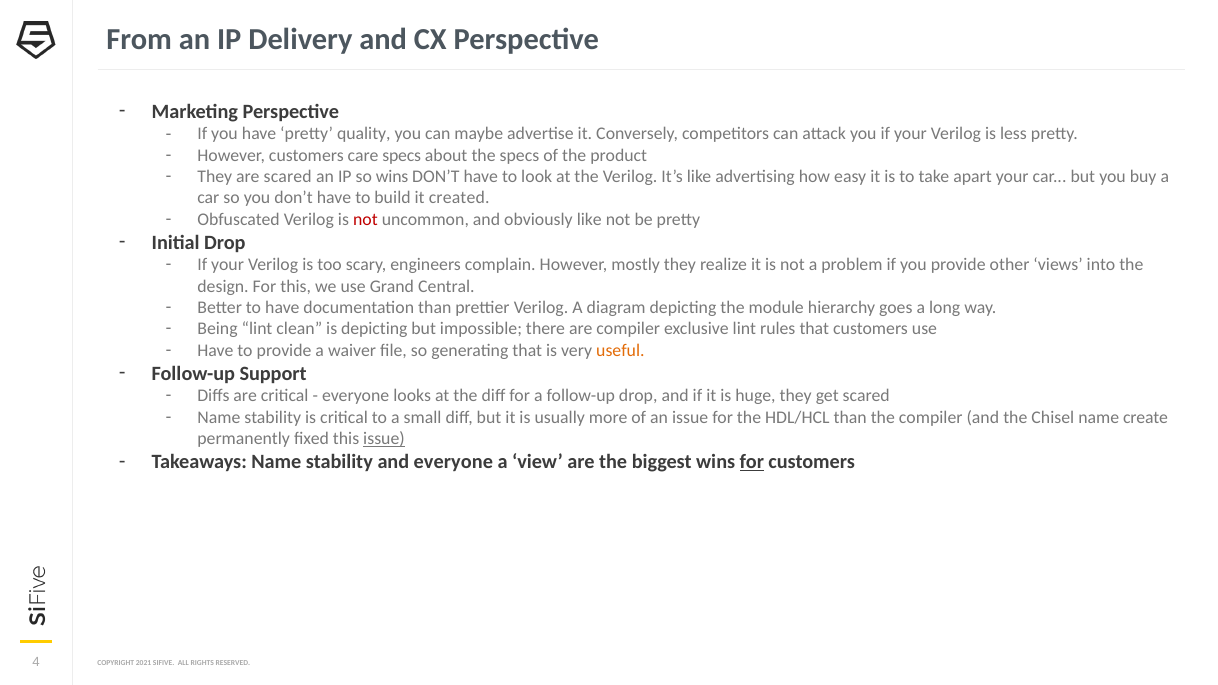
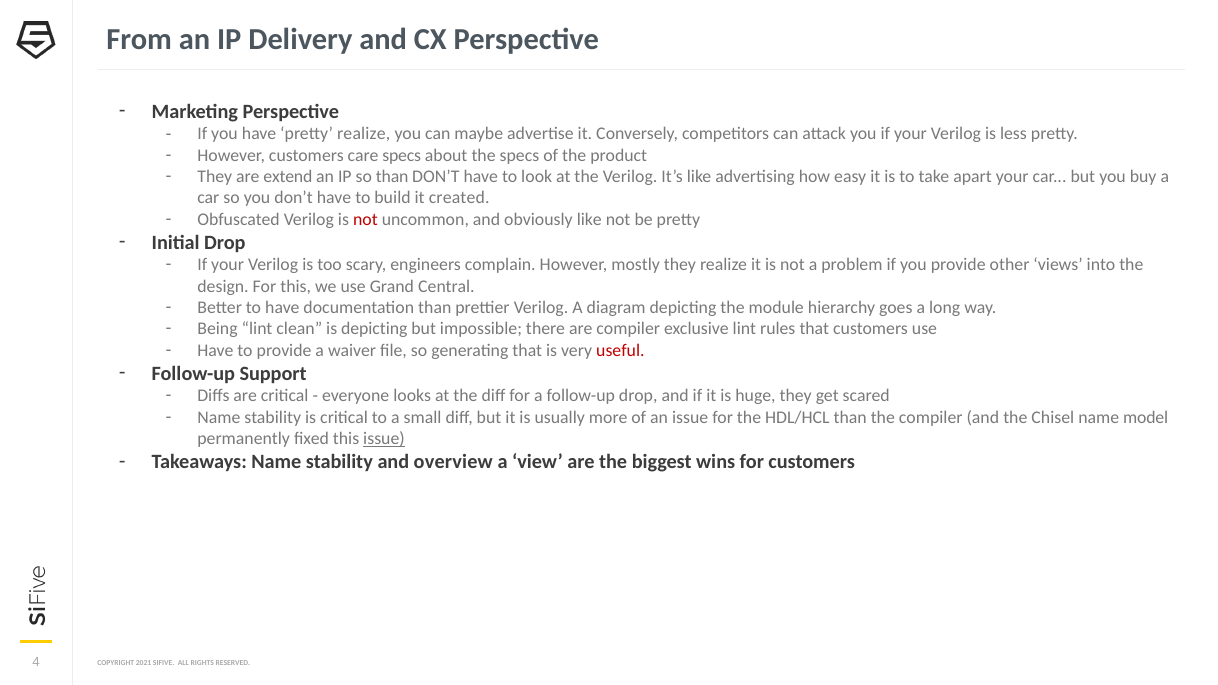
pretty quality: quality -> realize (364, 134)
are scared: scared -> extend (288, 177)
so wins: wins -> than (392, 177)
useful colour: orange -> red (620, 350)
create: create -> model (1146, 417)
and everyone: everyone -> overview (453, 462)
for underline: present -> none (752, 462)
